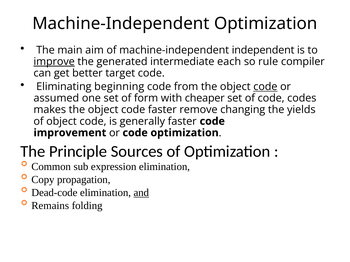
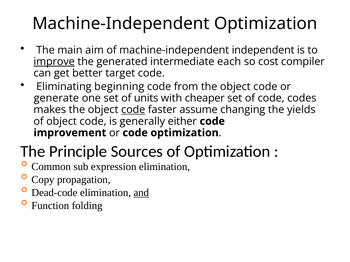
rule: rule -> cost (268, 62)
code underline: present -> none (265, 87)
assumed: assumed -> generate (56, 98)
form: form -> units (146, 98)
code underline: none -> present (133, 110)
remove: remove -> assume (199, 110)
generally faster: faster -> either (182, 121)
Remains: Remains -> Function (50, 206)
